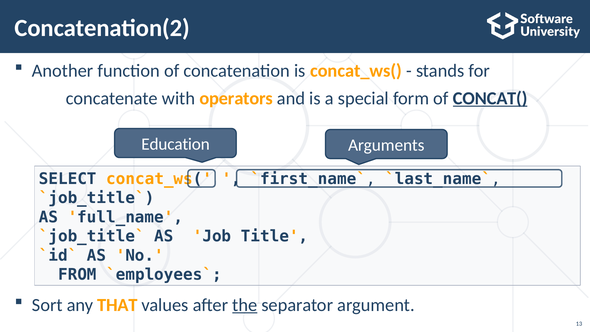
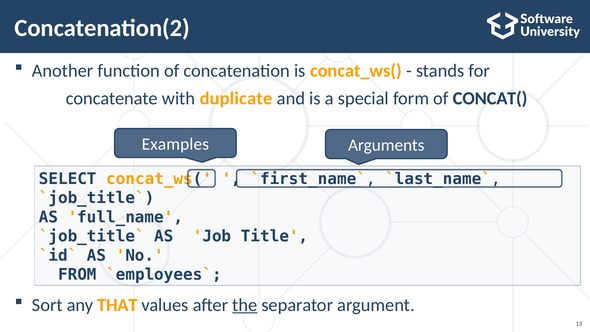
operators: operators -> duplicate (236, 98)
CONCAT( underline: present -> none (490, 98)
Education: Education -> Examples (175, 144)
